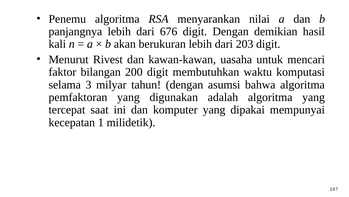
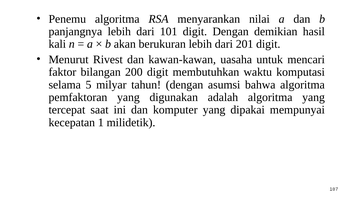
676: 676 -> 101 (169, 31)
203: 203 -> 201 (245, 44)
3: 3 -> 5 (89, 84)
